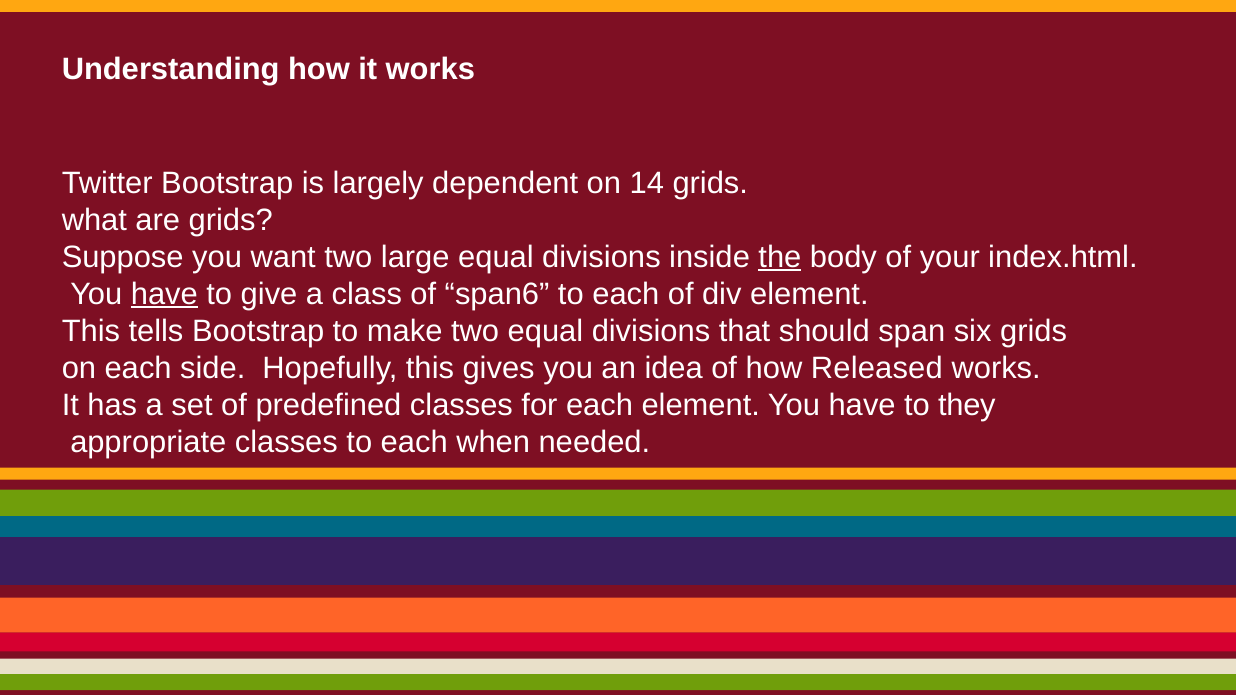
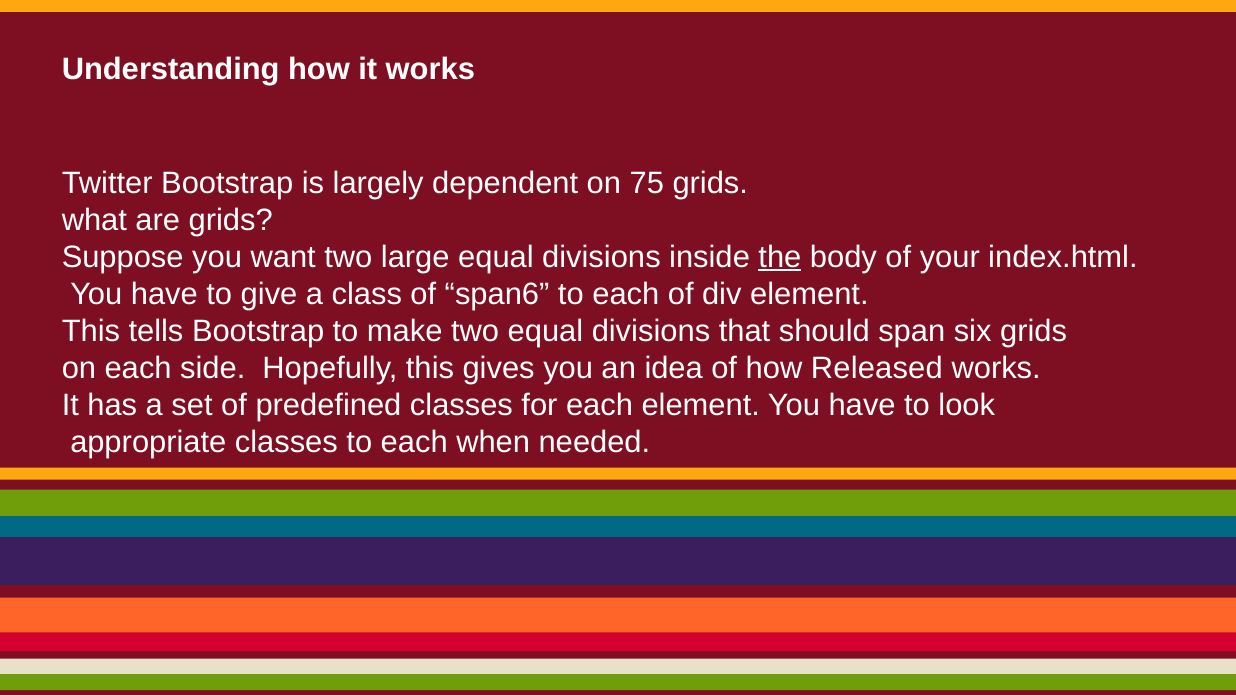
14: 14 -> 75 (647, 183)
have underline: present -> none (164, 294)
they: they -> look (967, 405)
